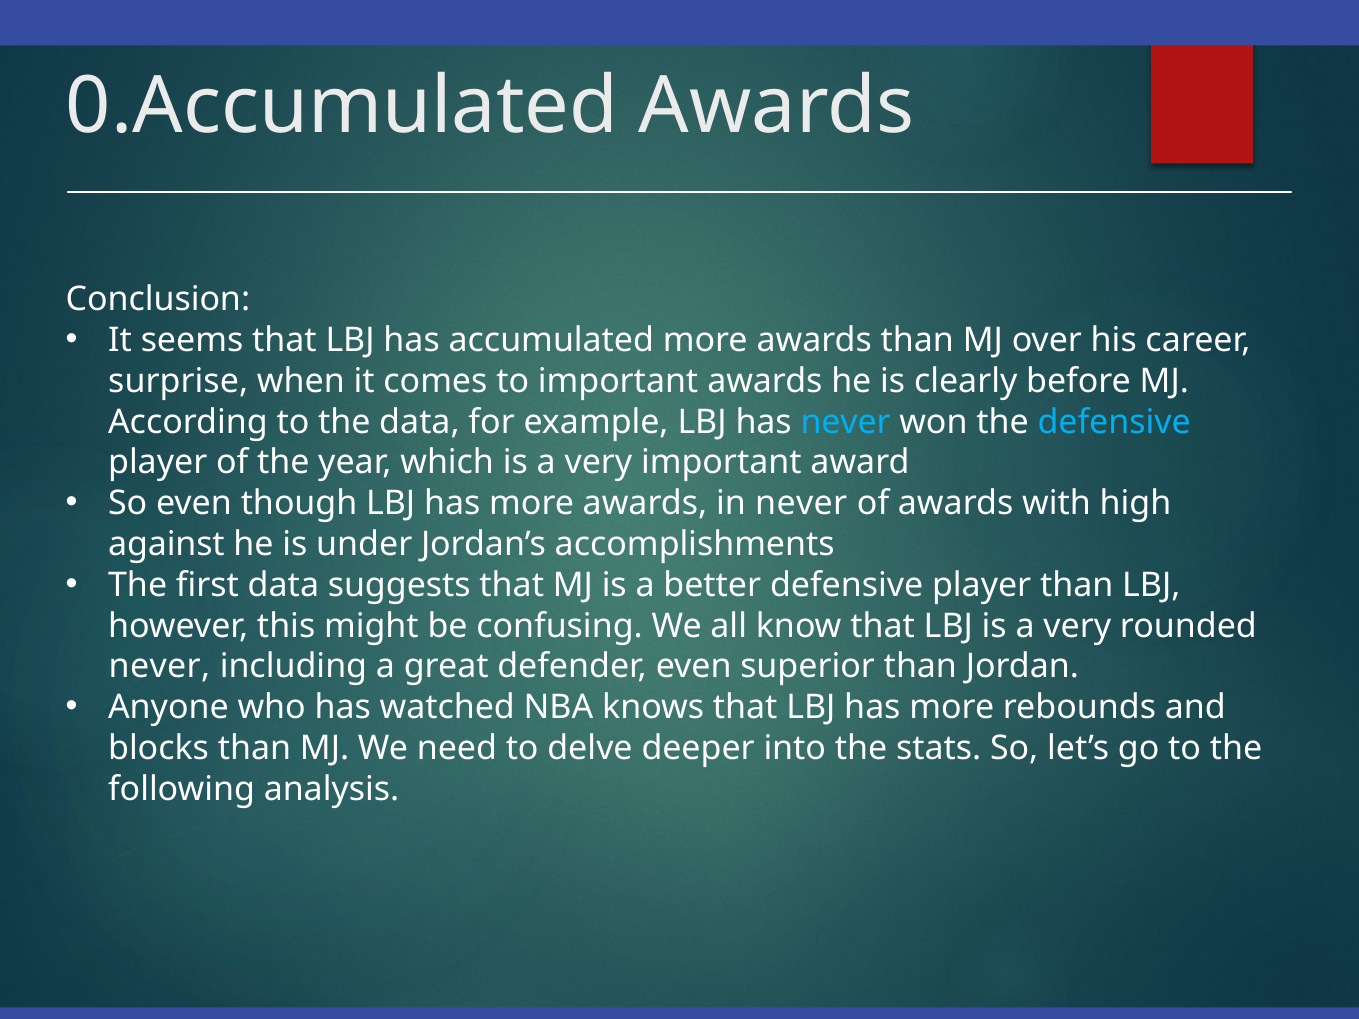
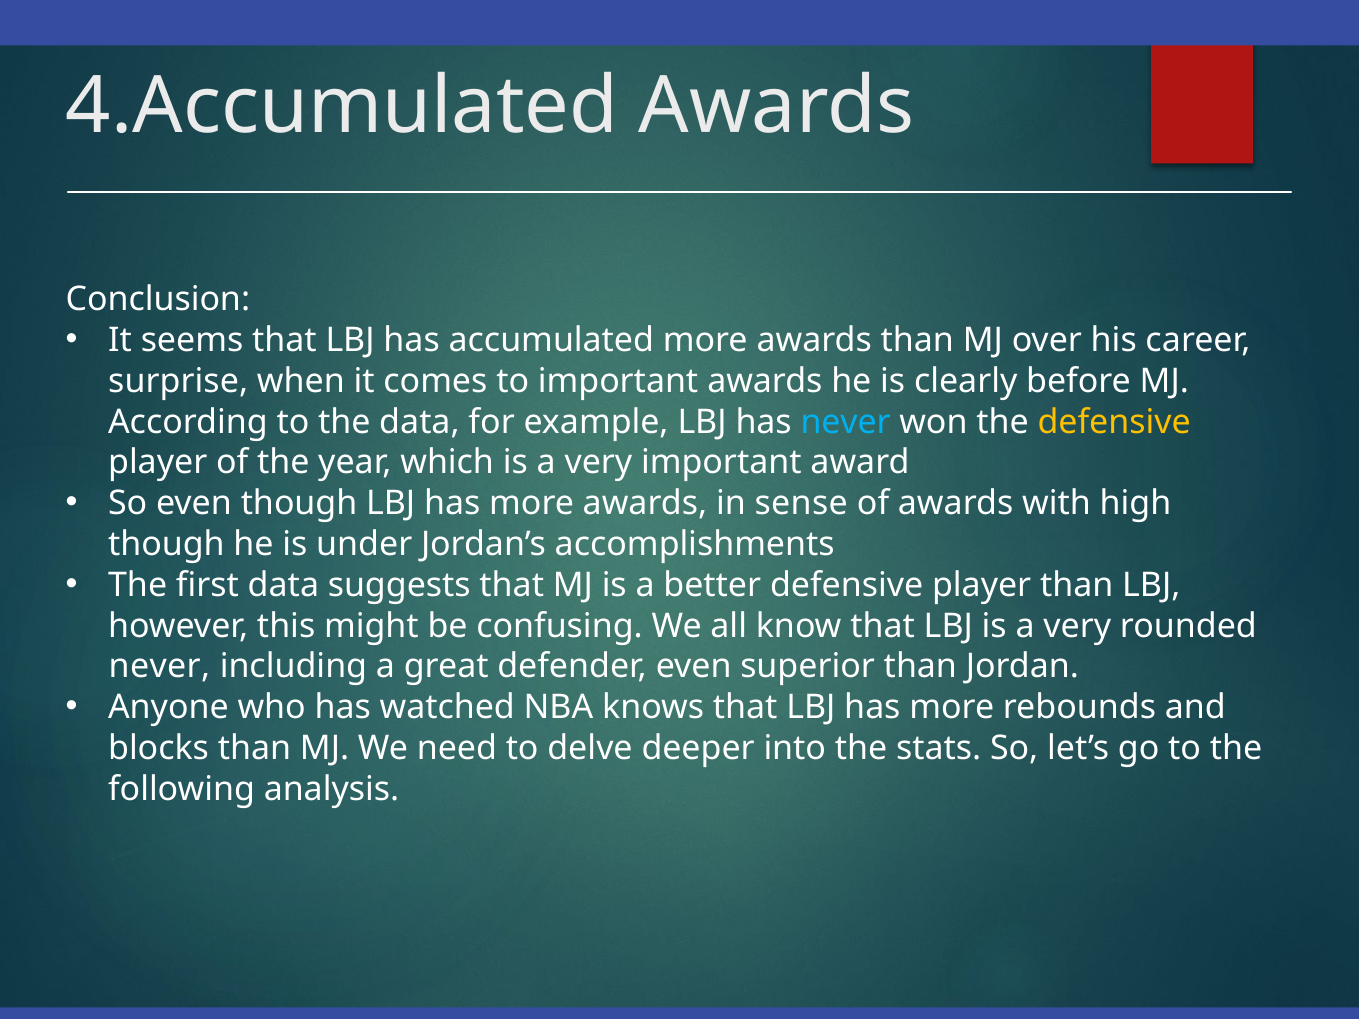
0.Accumulated: 0.Accumulated -> 4.Accumulated (342, 107)
defensive colour: light blue -> yellow (1114, 422)
in never: never -> sense (801, 504)
against: against -> though (166, 544)
